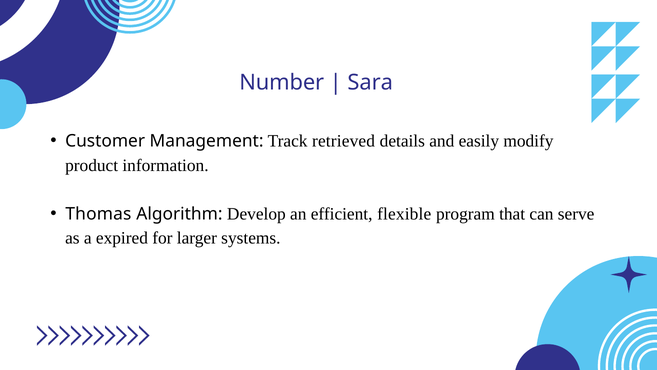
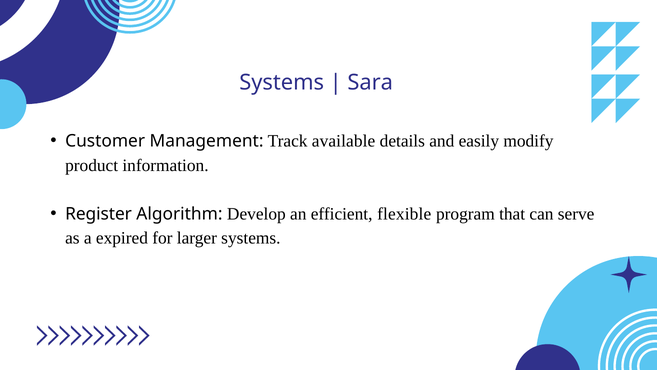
Number: Number -> Systems (282, 82)
retrieved: retrieved -> available (344, 141)
Thomas: Thomas -> Register (99, 214)
